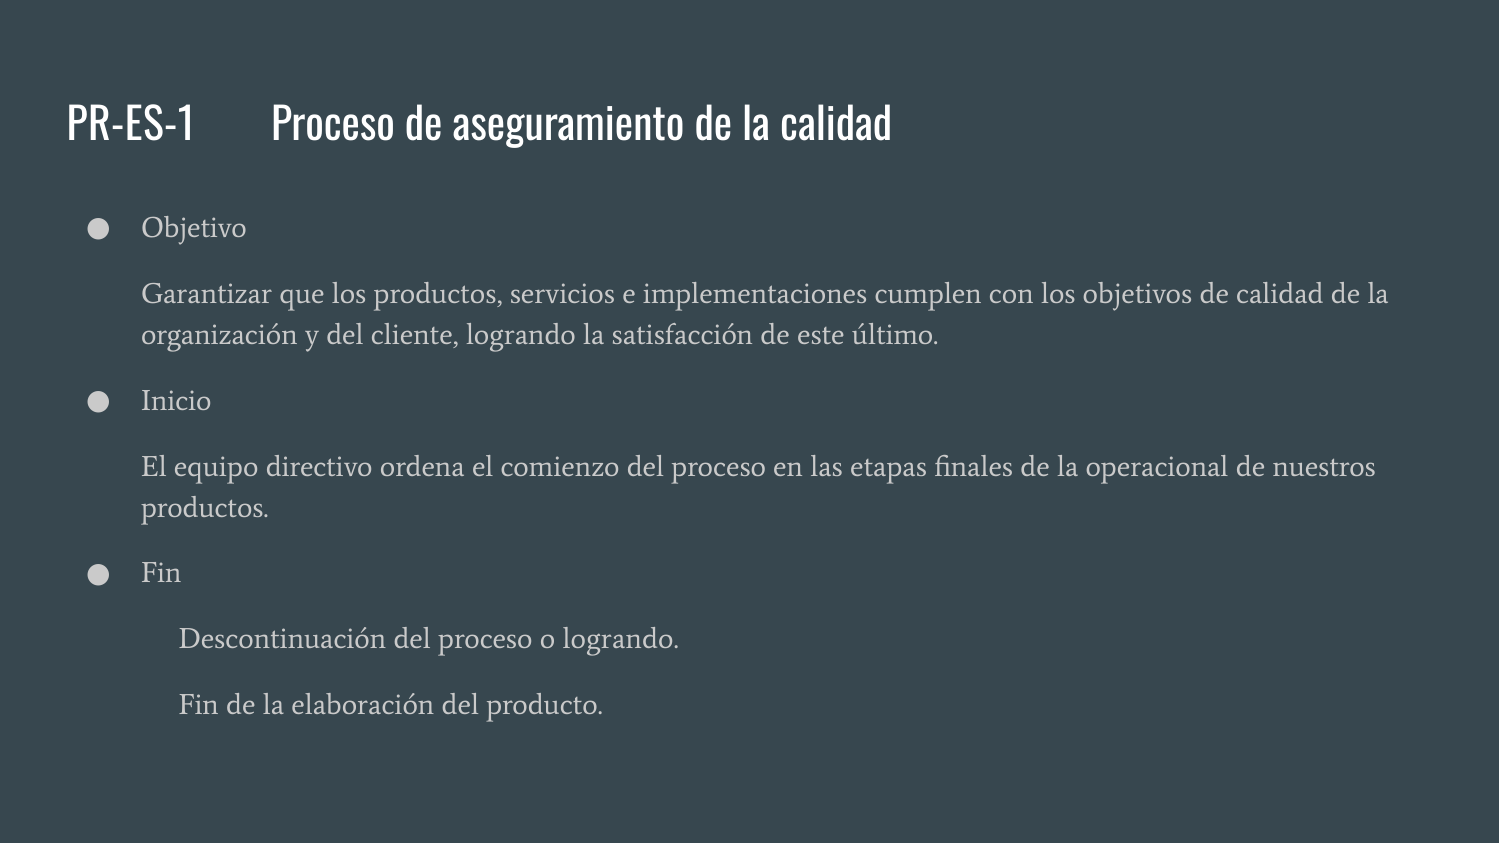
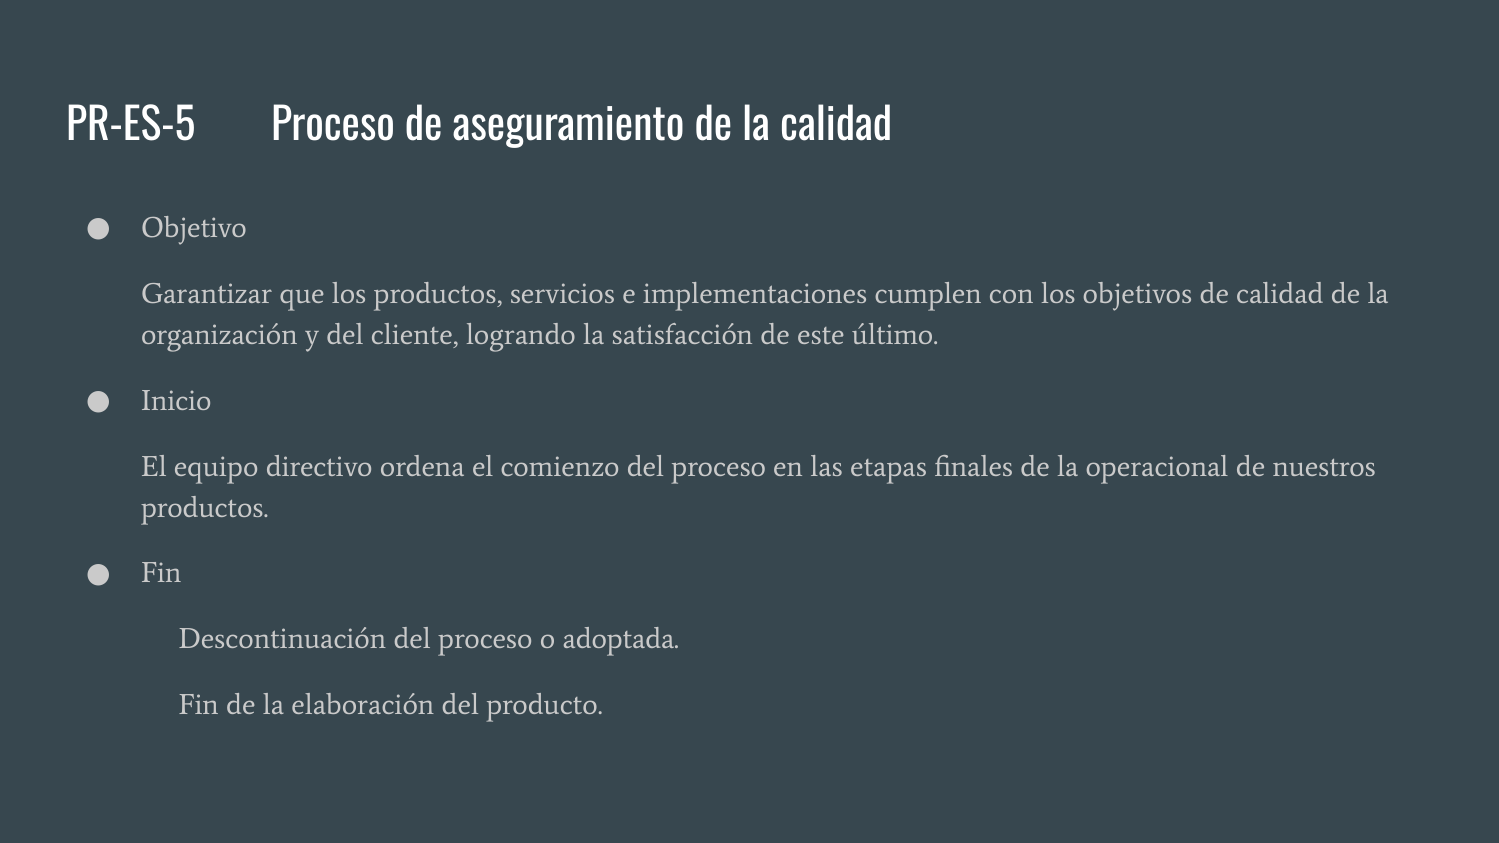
PR-ES-1: PR-ES-1 -> PR-ES-5 (131, 126)
o logrando: logrando -> adoptada (621, 639)
